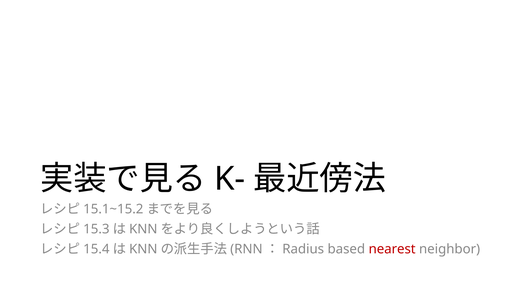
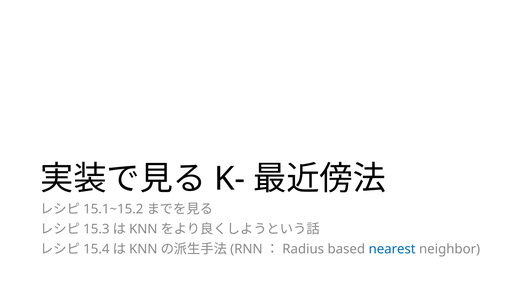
nearest colour: red -> blue (392, 249)
